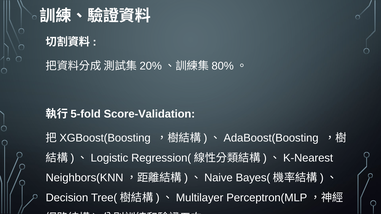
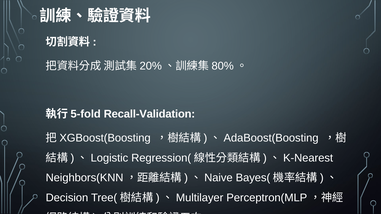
Score-Validation: Score-Validation -> Recall-Validation (149, 114)
